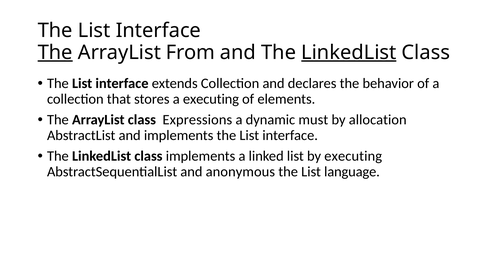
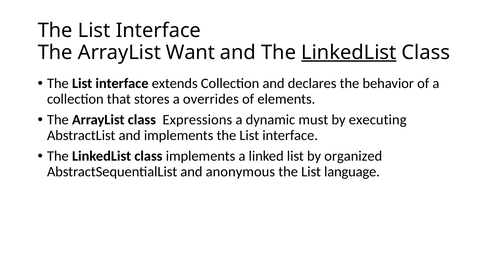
The underline: present -> none (55, 52)
From: From -> Want (191, 52)
a executing: executing -> overrides (211, 99)
allocation: allocation -> executing (378, 120)
by executing: executing -> organized (353, 156)
